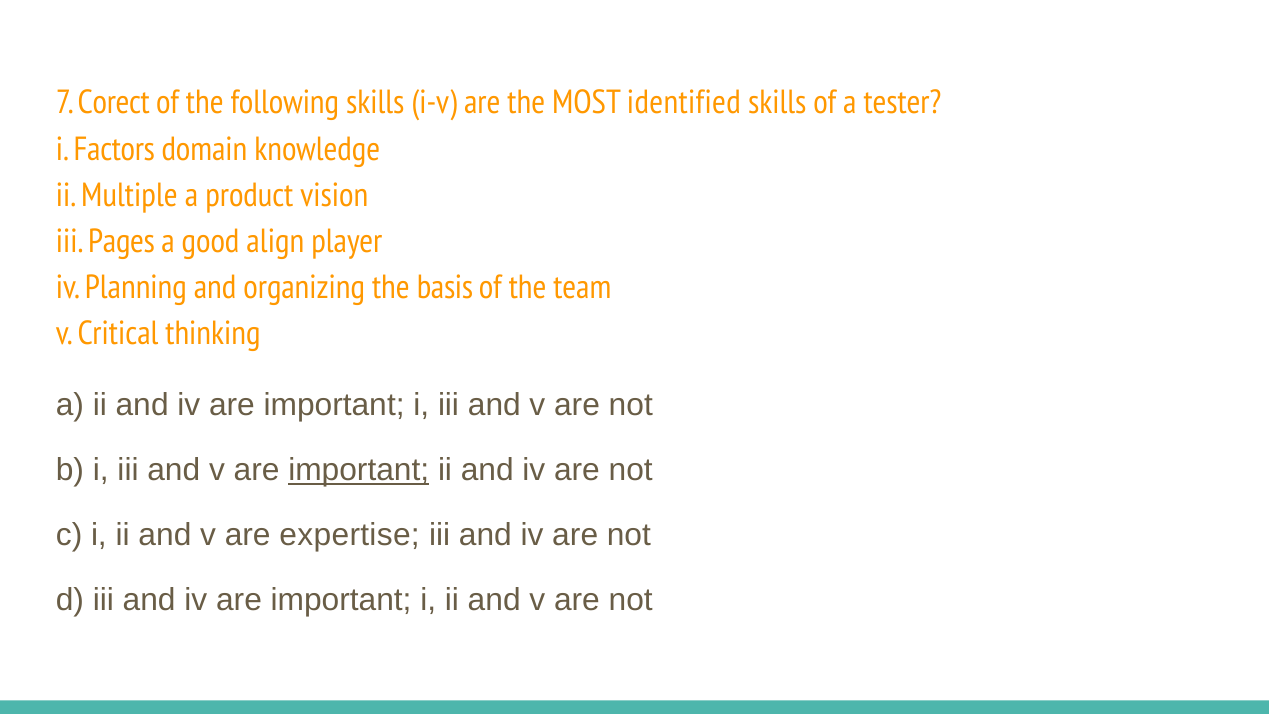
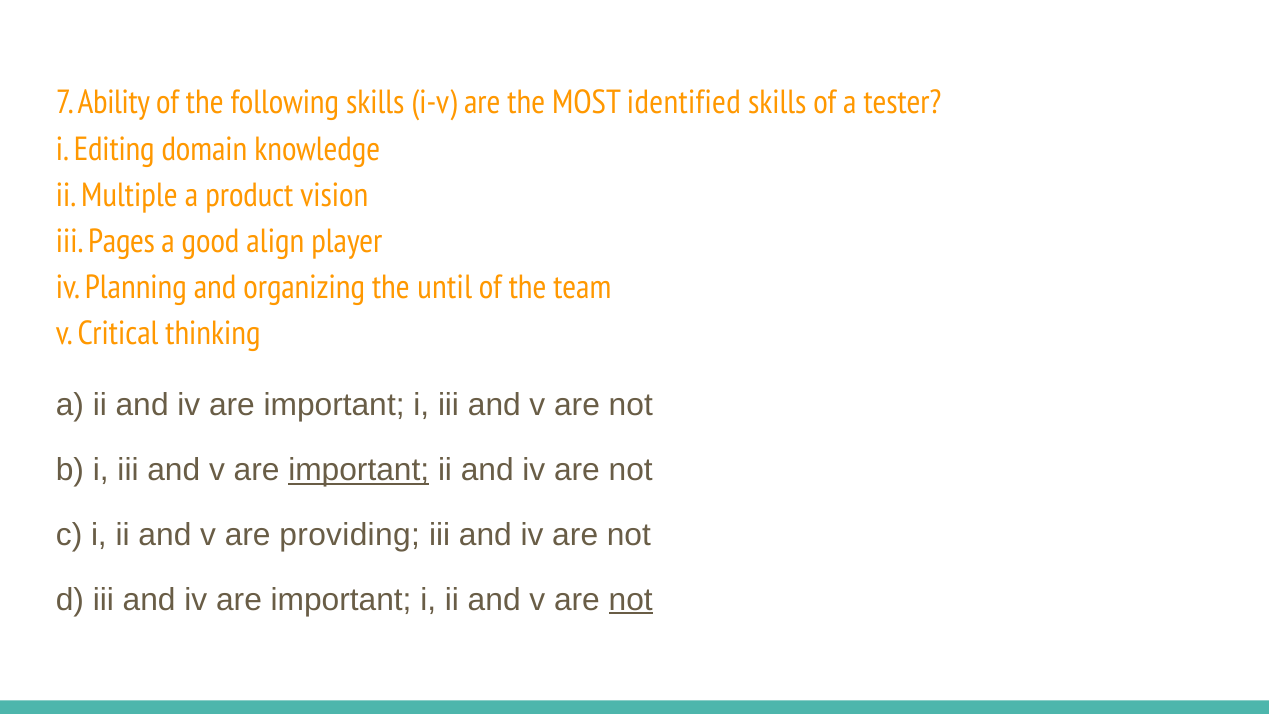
Corect: Corect -> Ability (114, 103)
Factors: Factors -> Editing (114, 149)
basis: basis -> until (445, 288)
expertise: expertise -> providing (350, 535)
not underline: none -> present (631, 600)
